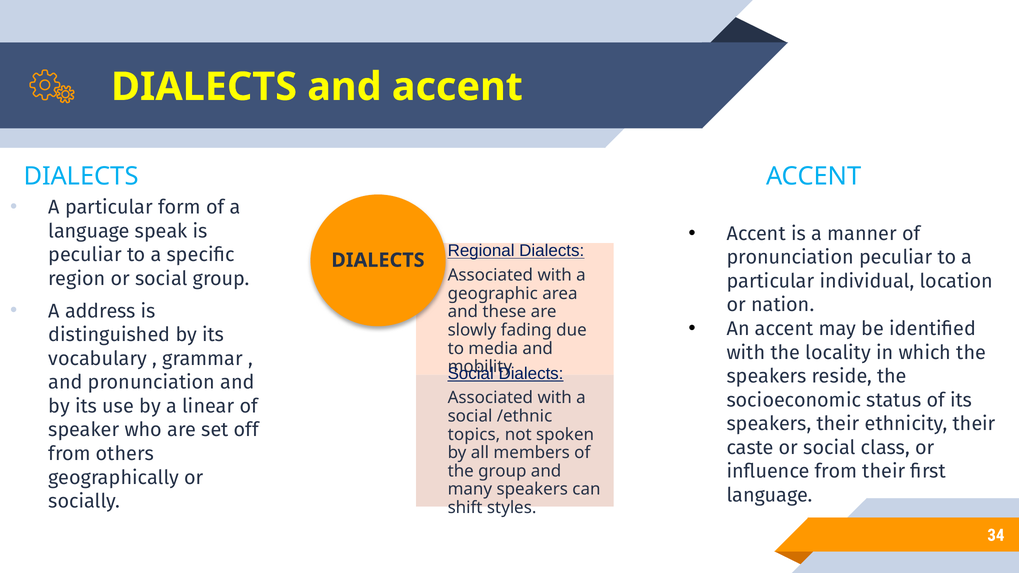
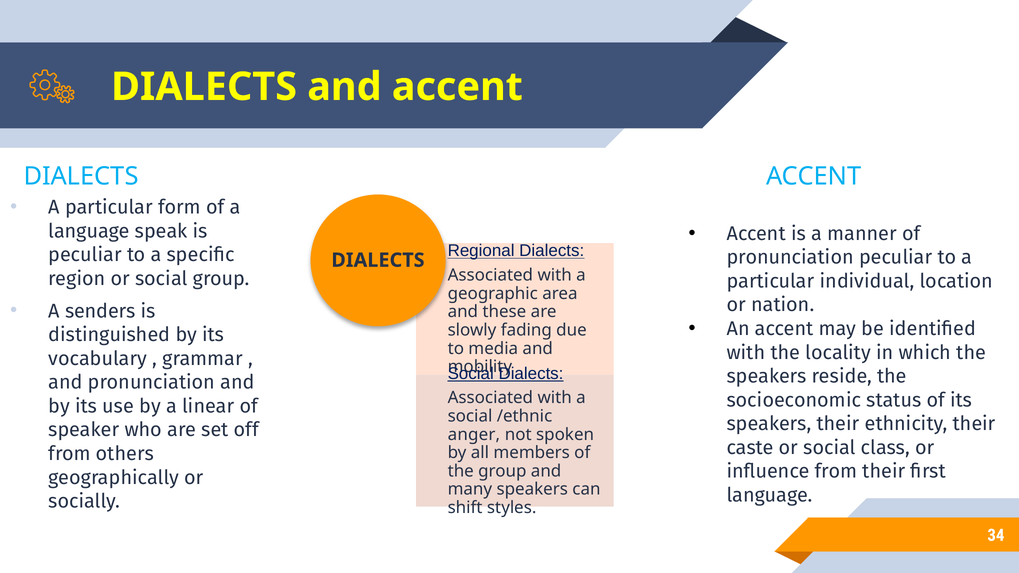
address: address -> senders (100, 311)
topics: topics -> anger (474, 435)
